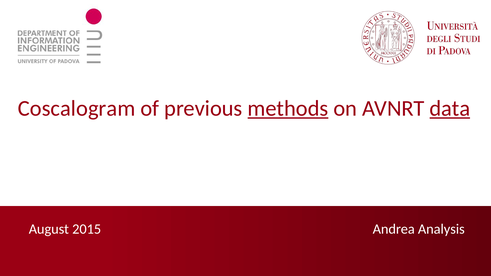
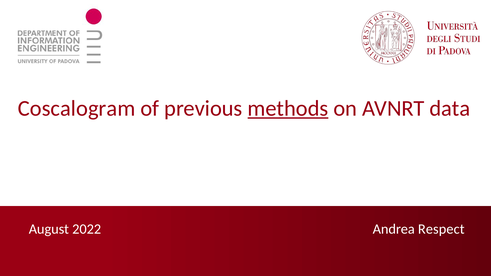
data underline: present -> none (450, 108)
Analysis: Analysis -> Respect (441, 229)
2015: 2015 -> 2022 (87, 229)
